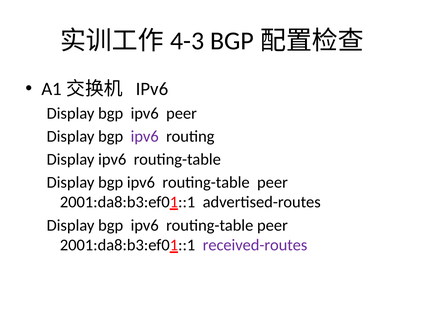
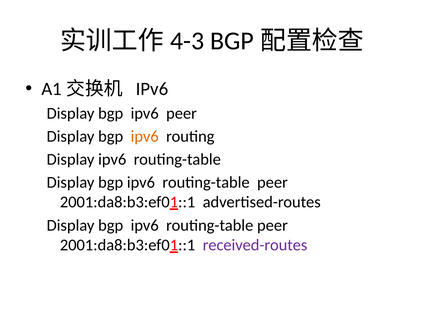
ipv6 colour: purple -> orange (145, 136)
